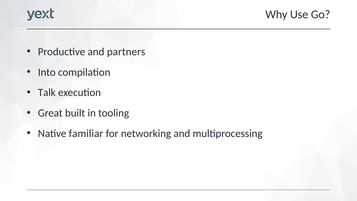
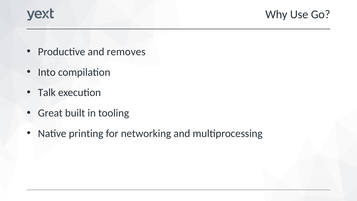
partners: partners -> removes (126, 52)
familiar: familiar -> printing (86, 133)
